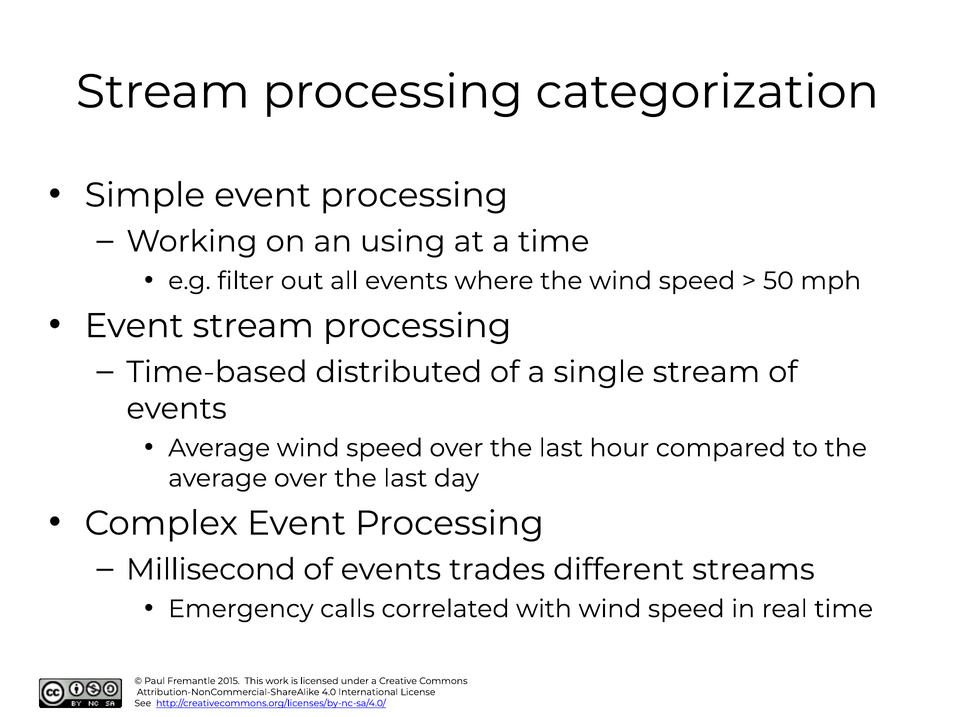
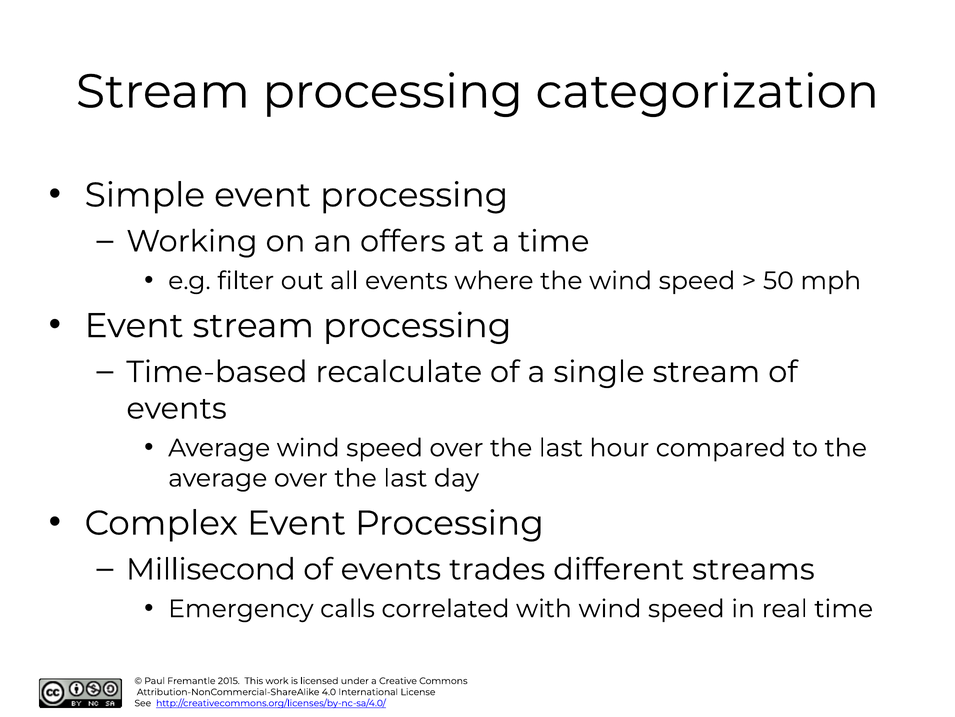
using: using -> offers (403, 241)
distributed: distributed -> recalculate (399, 372)
